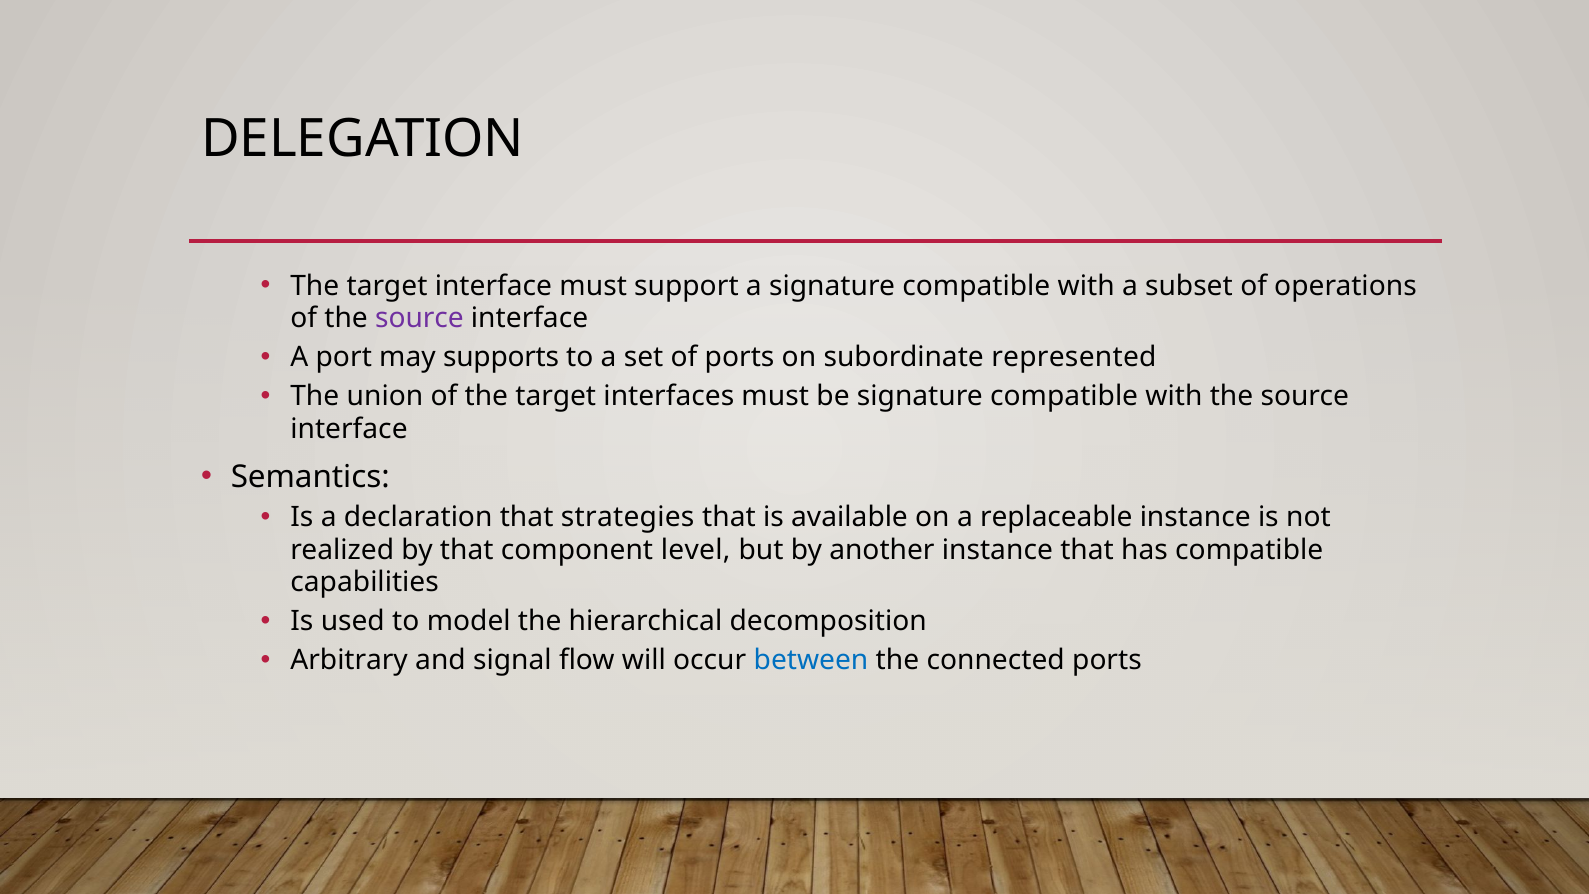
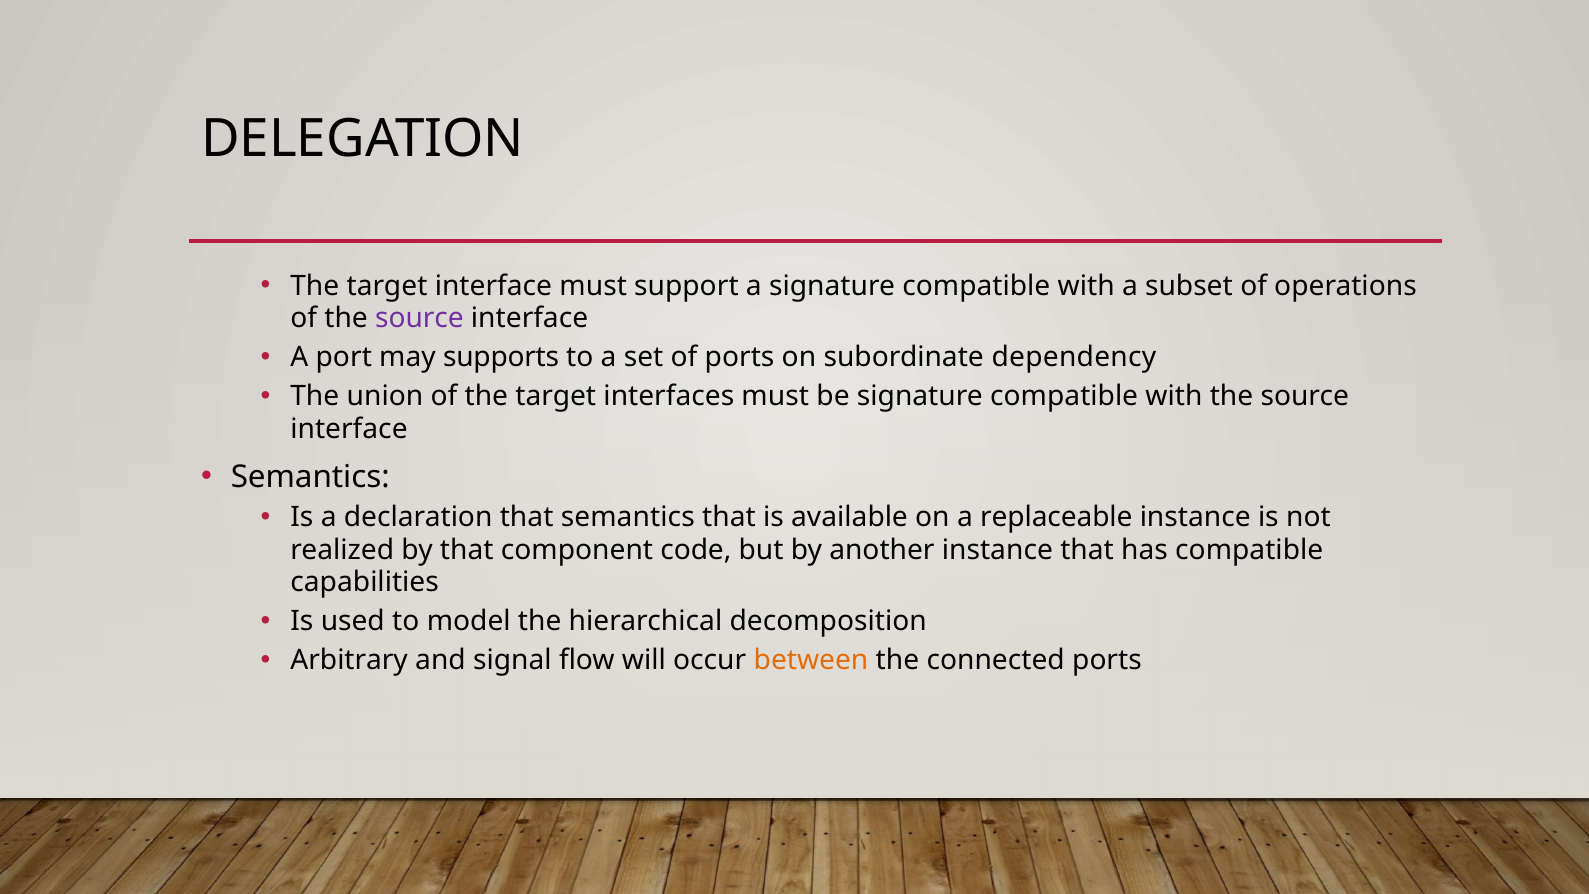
represented: represented -> dependency (1074, 358)
that strategies: strategies -> semantics (628, 517)
level: level -> code (696, 550)
between colour: blue -> orange (811, 660)
